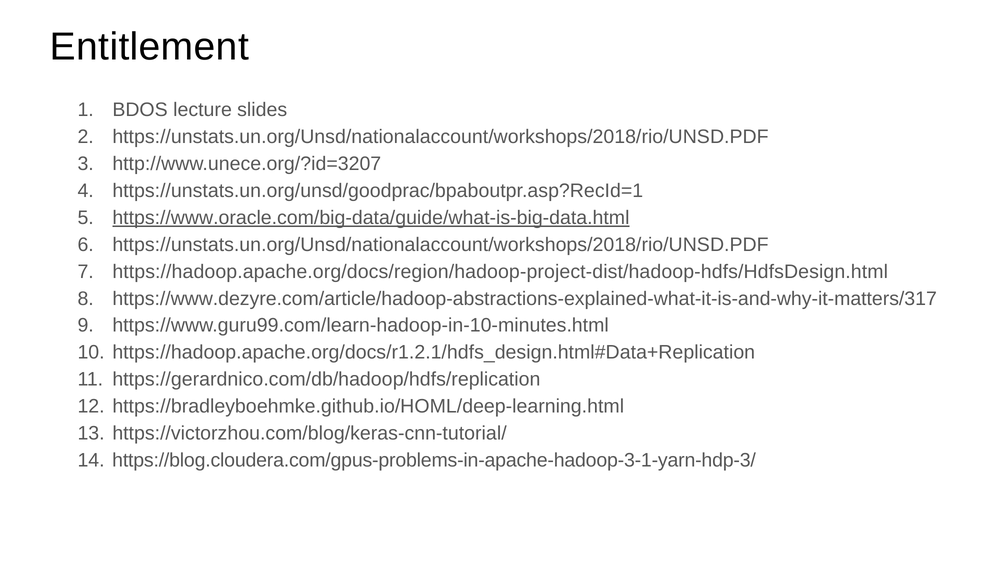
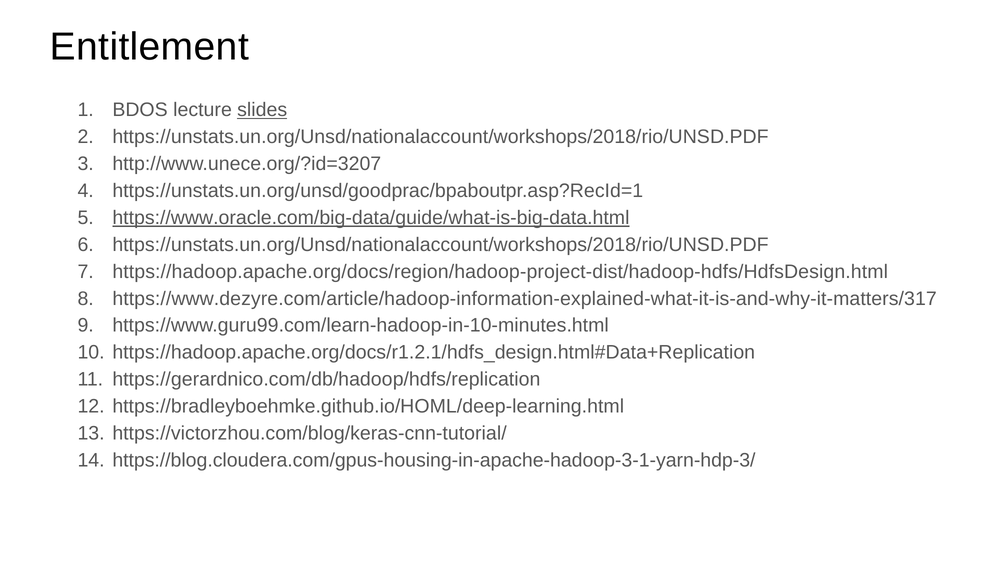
slides underline: none -> present (262, 110)
https://www.dezyre.com/article/hadoop-abstractions-explained-what-it-is-and-why-it-matters/317: https://www.dezyre.com/article/hadoop-abstractions-explained-what-it-is-and-why-it-matters/317 -> https://www.dezyre.com/article/hadoop-information-explained-what-it-is-and-why-it-matters/317 (525, 298)
https://blog.cloudera.com/gpus-problems-in-apache-hadoop-3-1-yarn-hdp-3/: https://blog.cloudera.com/gpus-problems-in-apache-hadoop-3-1-yarn-hdp-3/ -> https://blog.cloudera.com/gpus-housing-in-apache-hadoop-3-1-yarn-hdp-3/ (434, 460)
